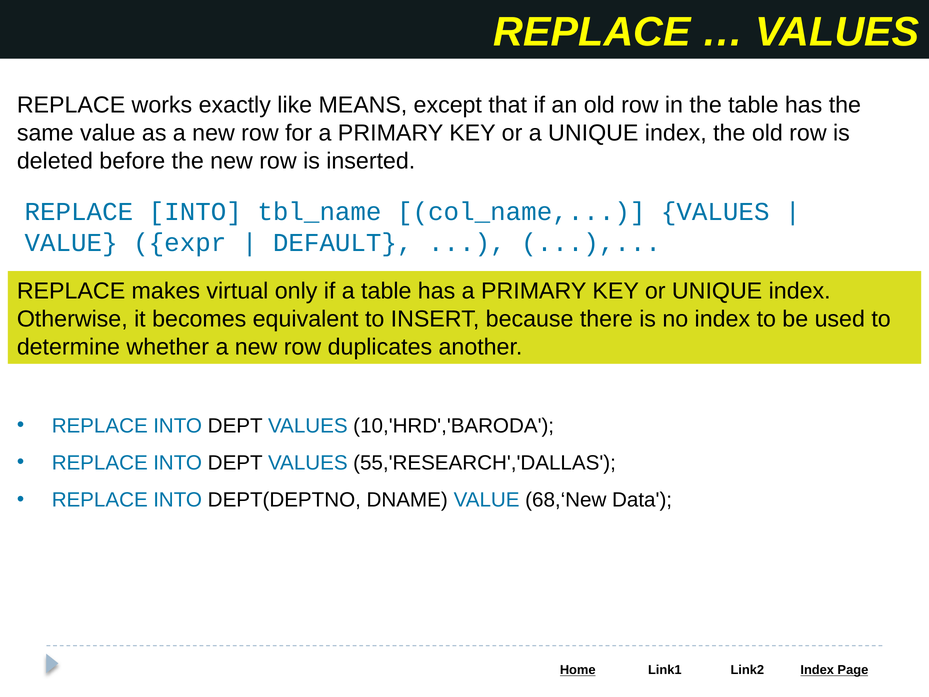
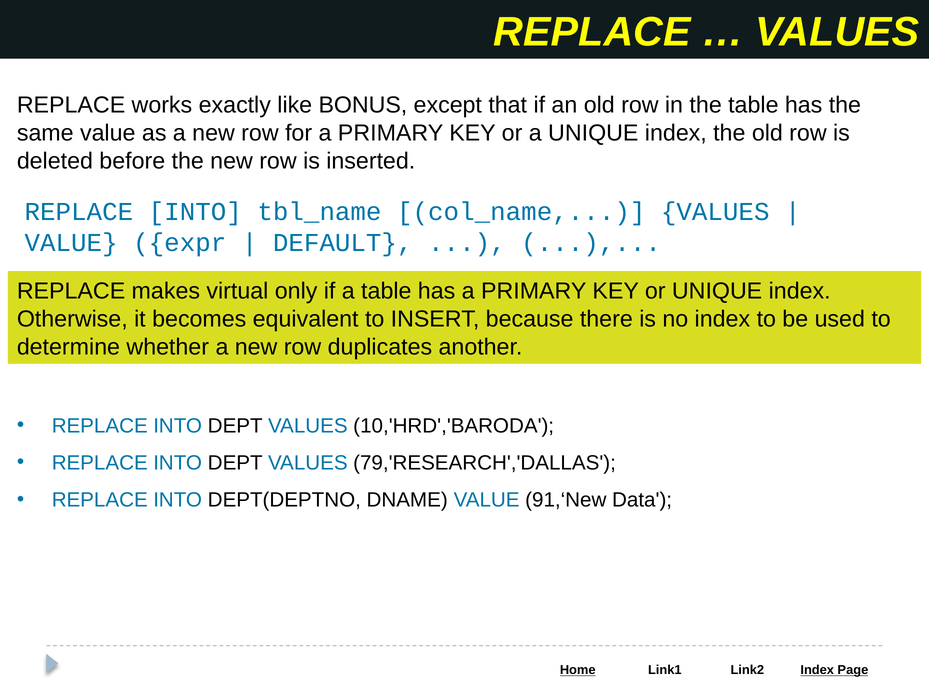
MEANS: MEANS -> BONUS (363, 105)
55,'RESEARCH','DALLAS: 55,'RESEARCH','DALLAS -> 79,'RESEARCH','DALLAS (485, 463)
68,‘New: 68,‘New -> 91,‘New (566, 500)
